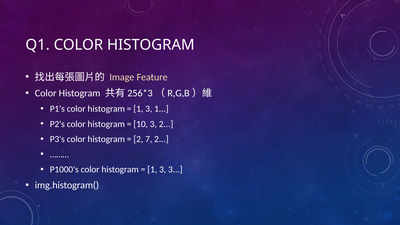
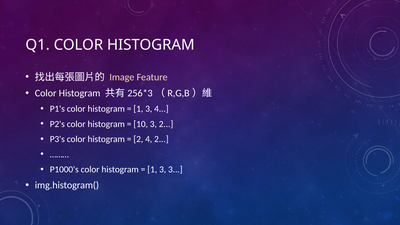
3 1: 1 -> 4 (161, 109)
2 7: 7 -> 4 (149, 139)
